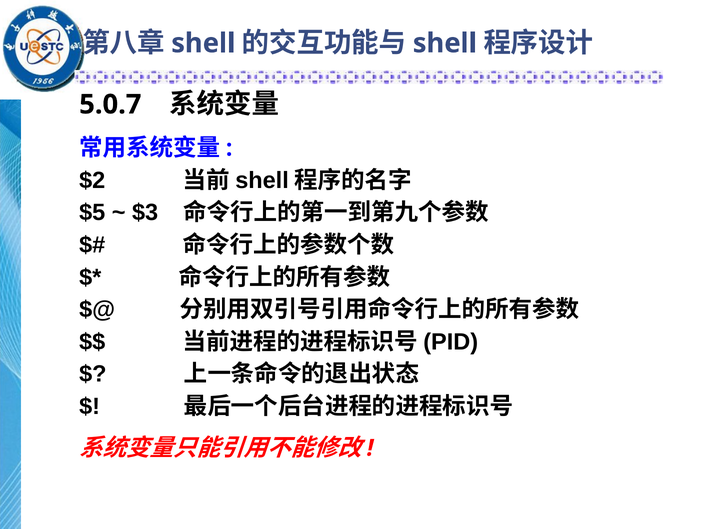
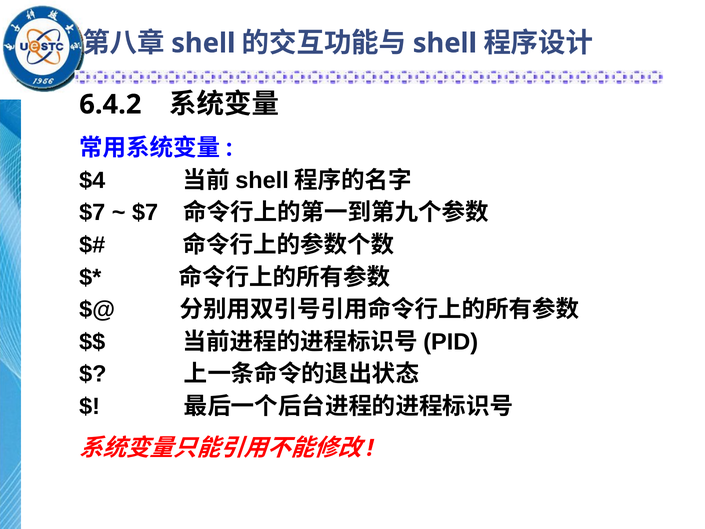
5.0.7: 5.0.7 -> 6.4.2 (110, 104)
$2: $2 -> $4 (92, 180)
$5: $5 -> $7 (92, 213)
$3: $3 -> $7 (145, 213)
